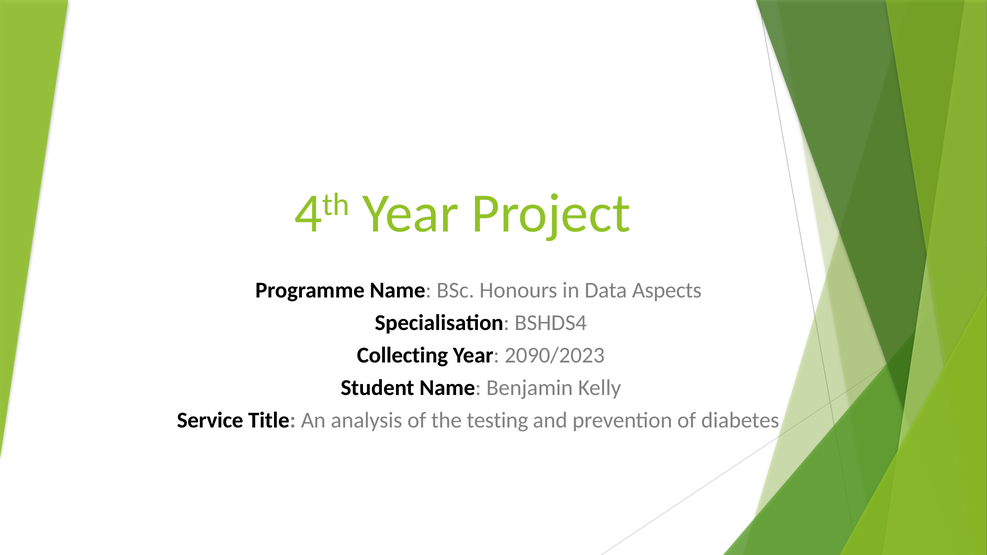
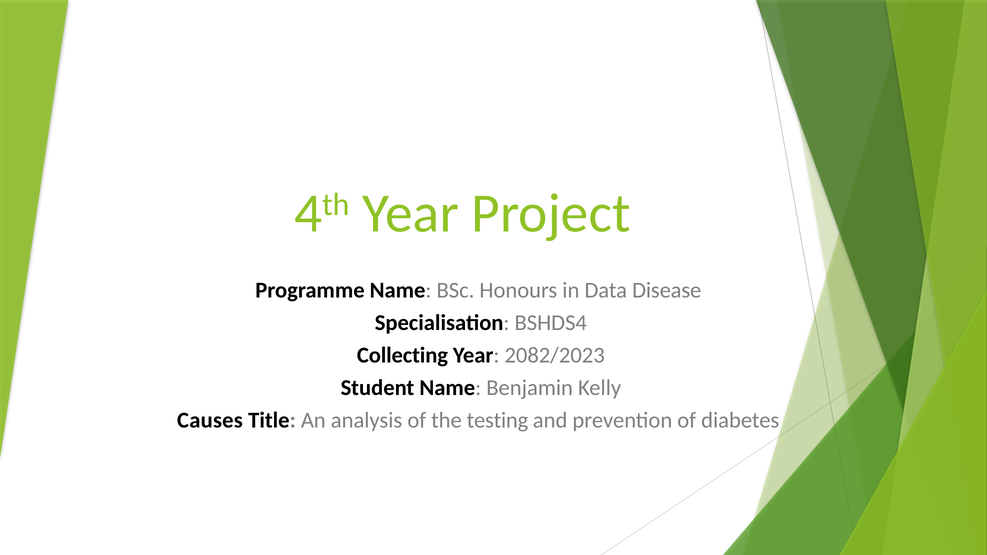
Aspects: Aspects -> Disease (667, 290)
2090/2023: 2090/2023 -> 2082/2023 (555, 356)
Service: Service -> Causes (210, 421)
